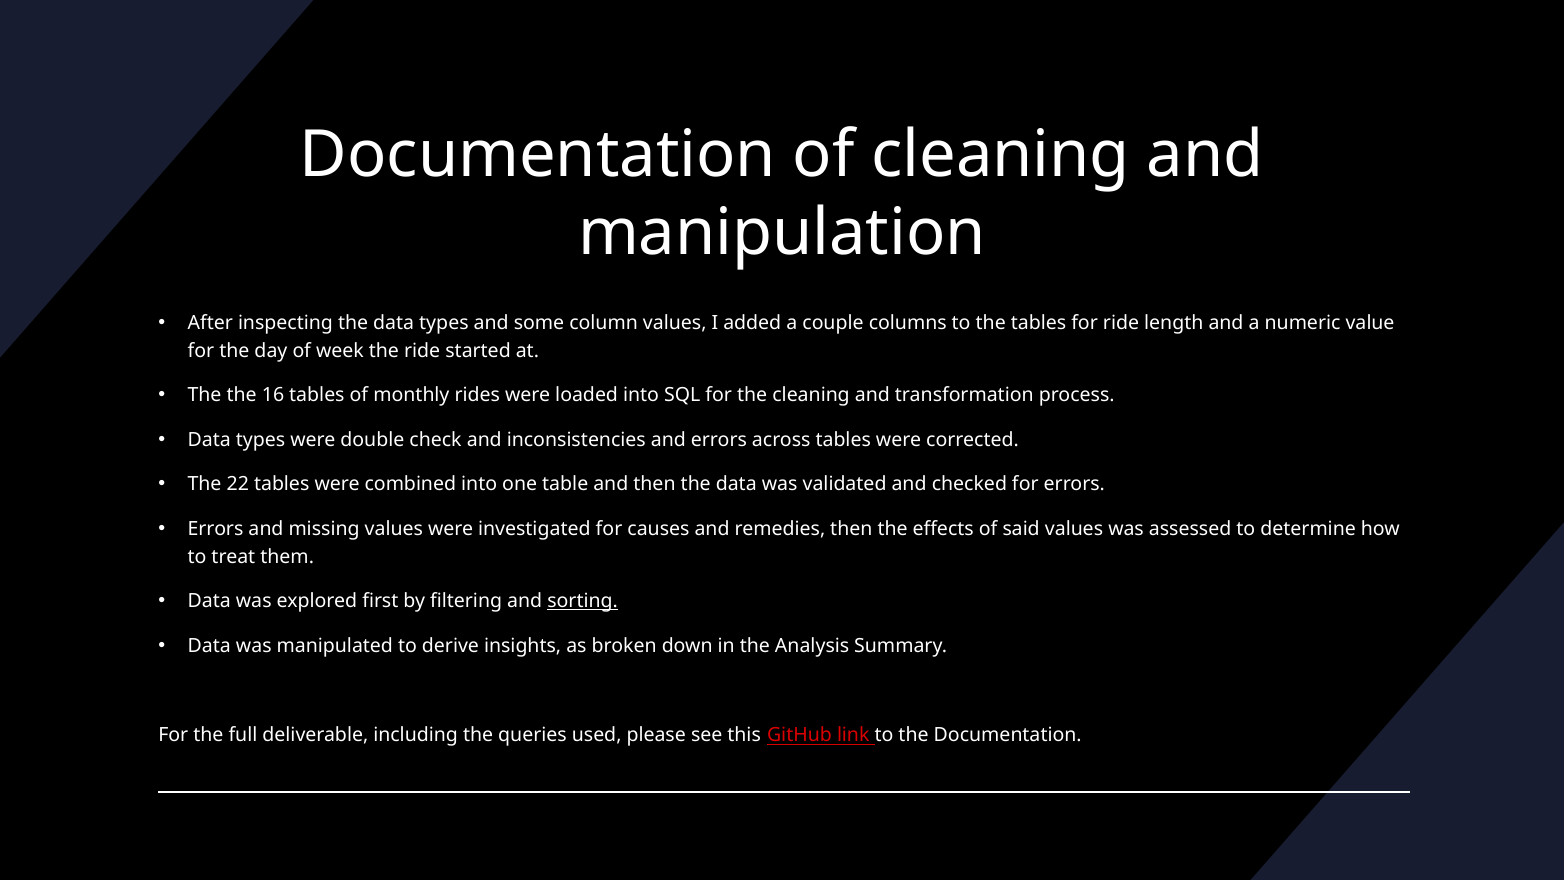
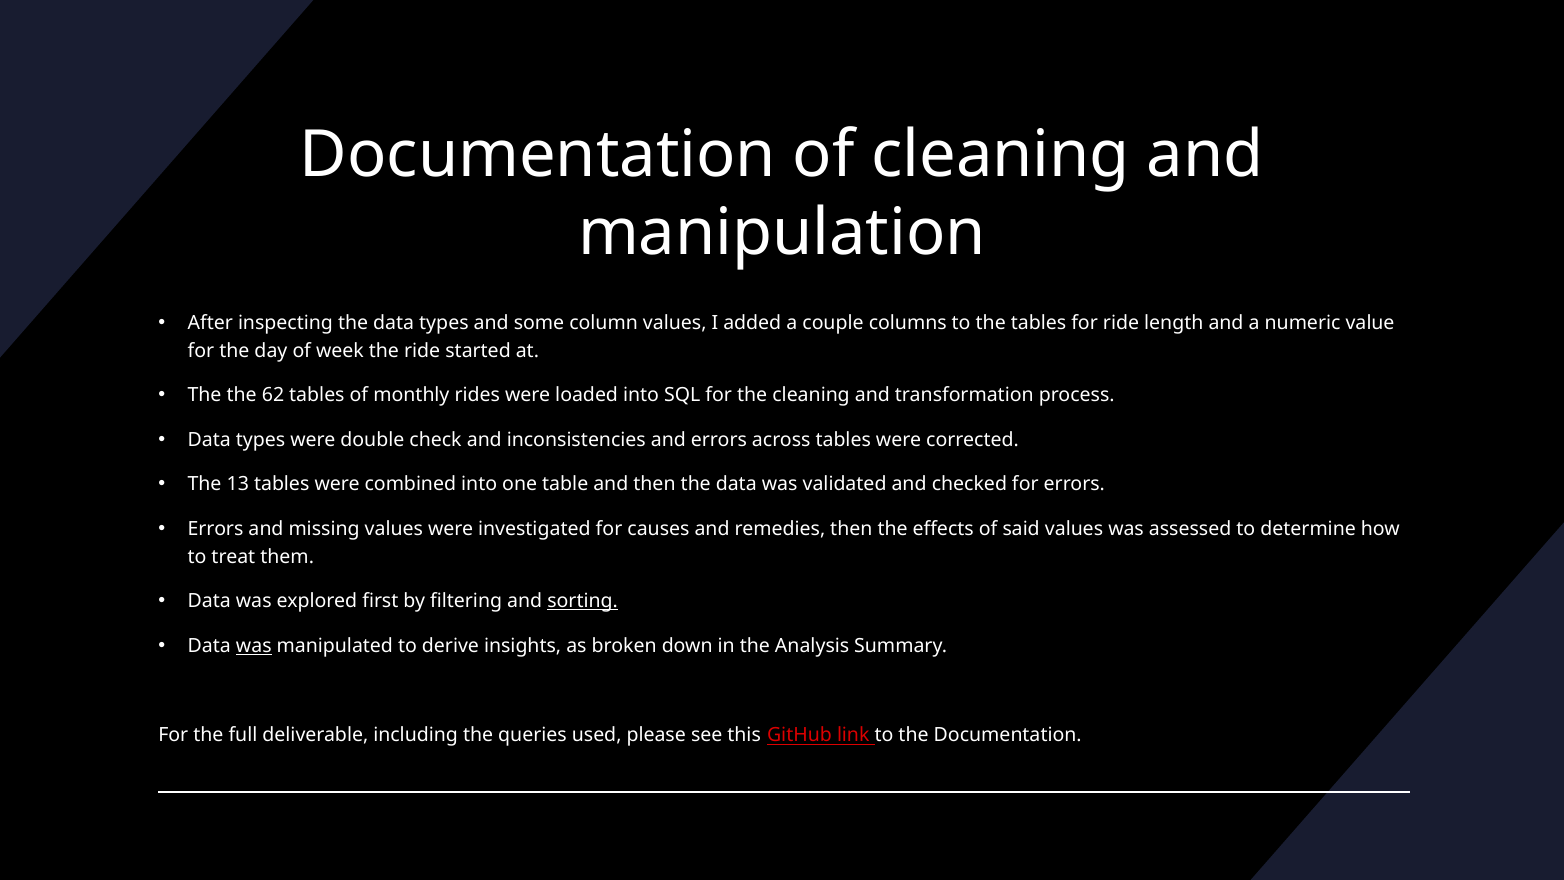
16: 16 -> 62 (273, 395)
22: 22 -> 13 (238, 484)
was underline: none -> present (254, 646)
